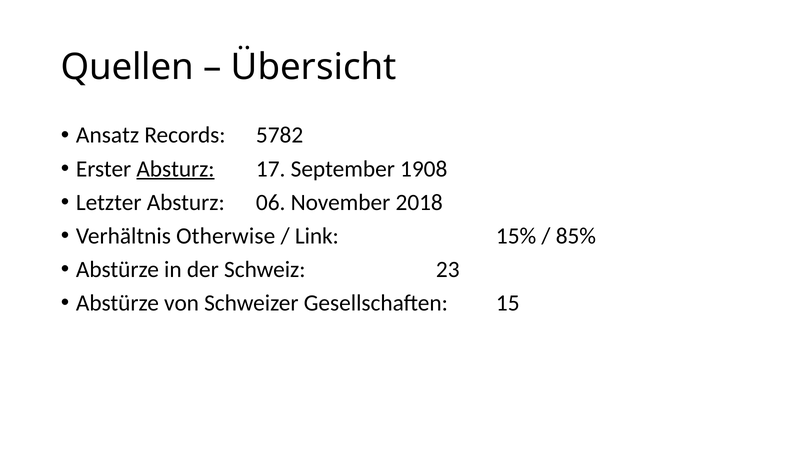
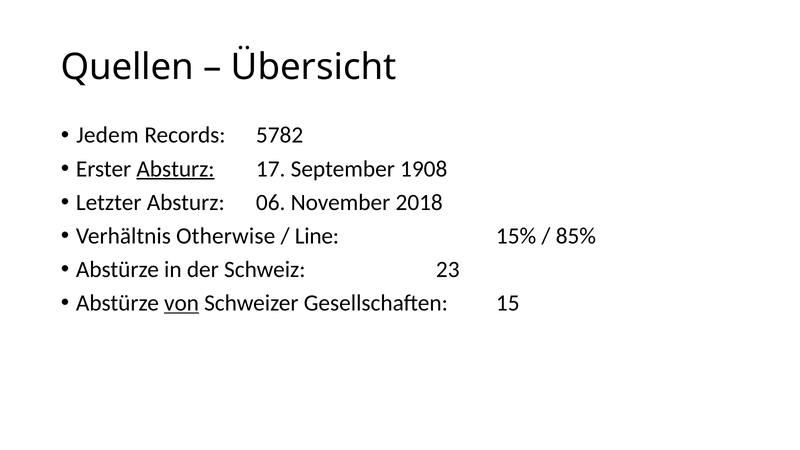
Ansatz: Ansatz -> Jedem (107, 135)
Link: Link -> Line (317, 236)
von underline: none -> present (182, 303)
